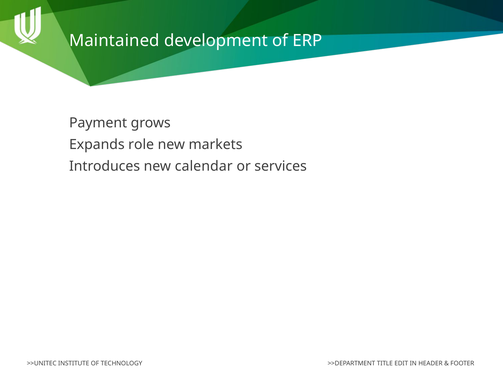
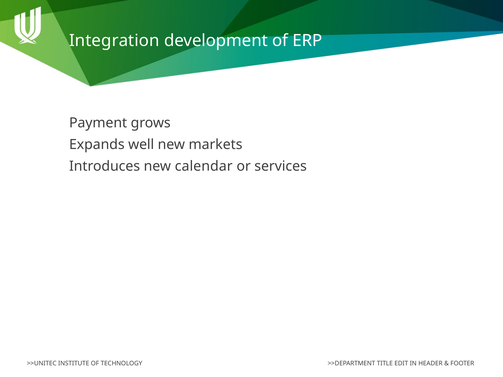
Maintained: Maintained -> Integration (114, 41)
role: role -> well (141, 145)
